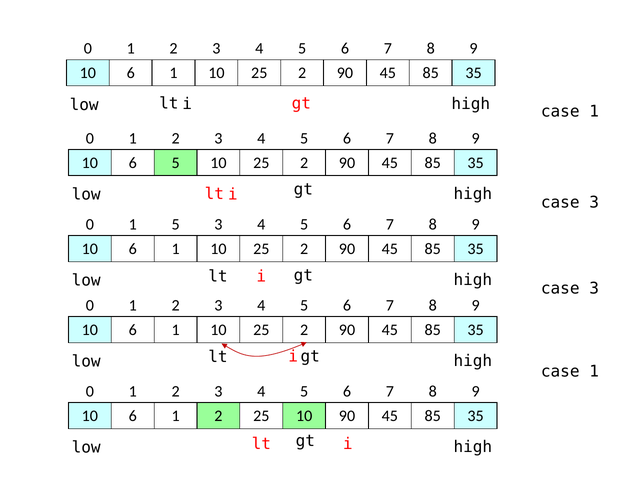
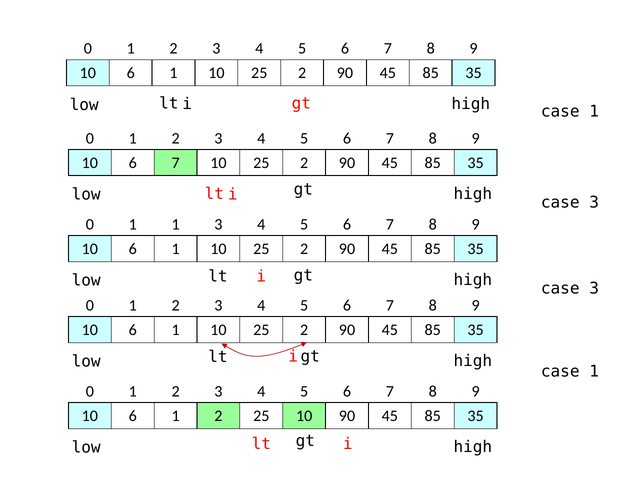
10 6 5: 5 -> 7 (176, 163)
1 5: 5 -> 1 (176, 224)
